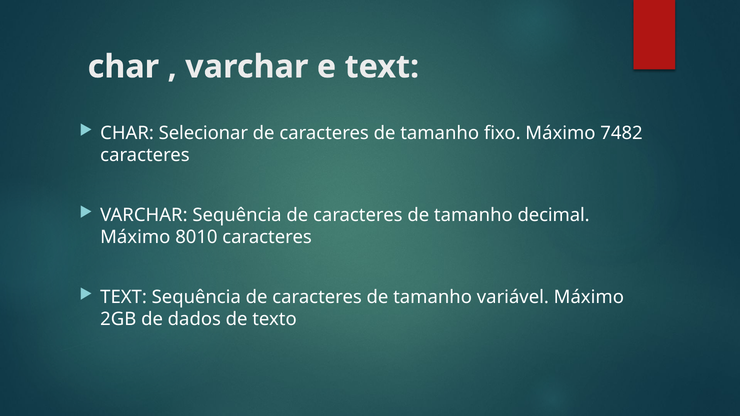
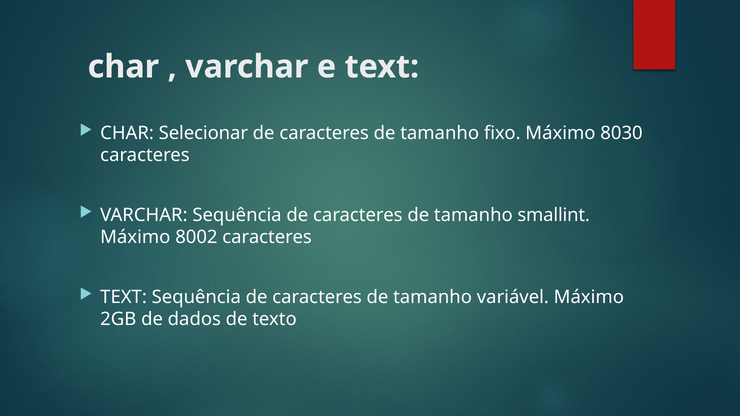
7482: 7482 -> 8030 (622, 133)
decimal: decimal -> smallint (554, 215)
8010: 8010 -> 8002 (196, 237)
